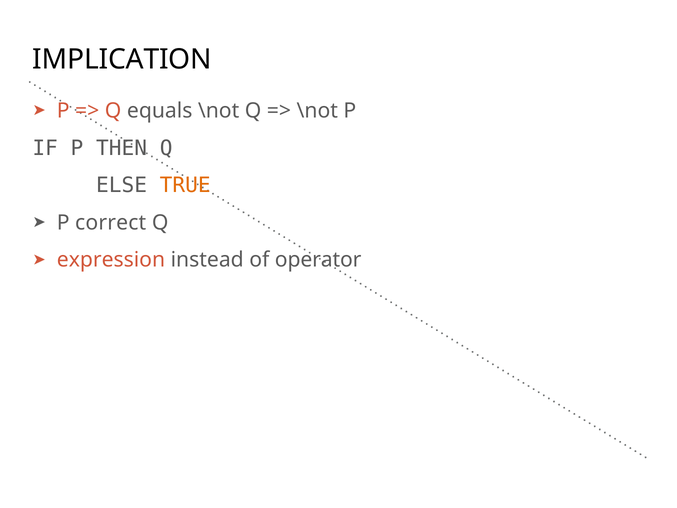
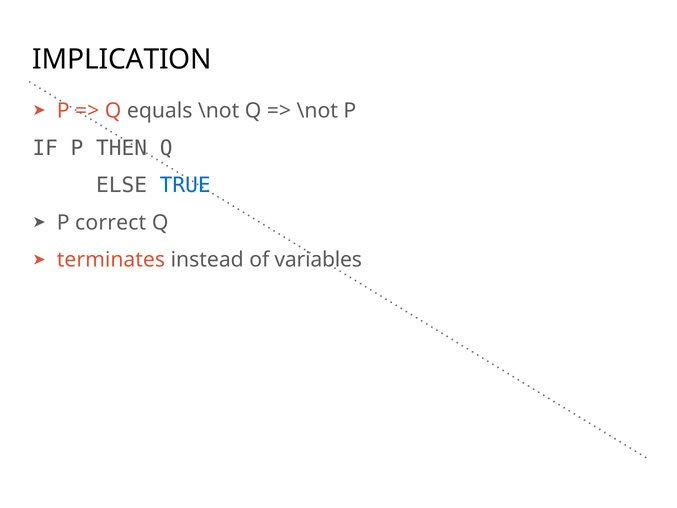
TRUE colour: orange -> blue (185, 185)
expression: expression -> terminates (111, 260)
operator: operator -> variables (318, 260)
